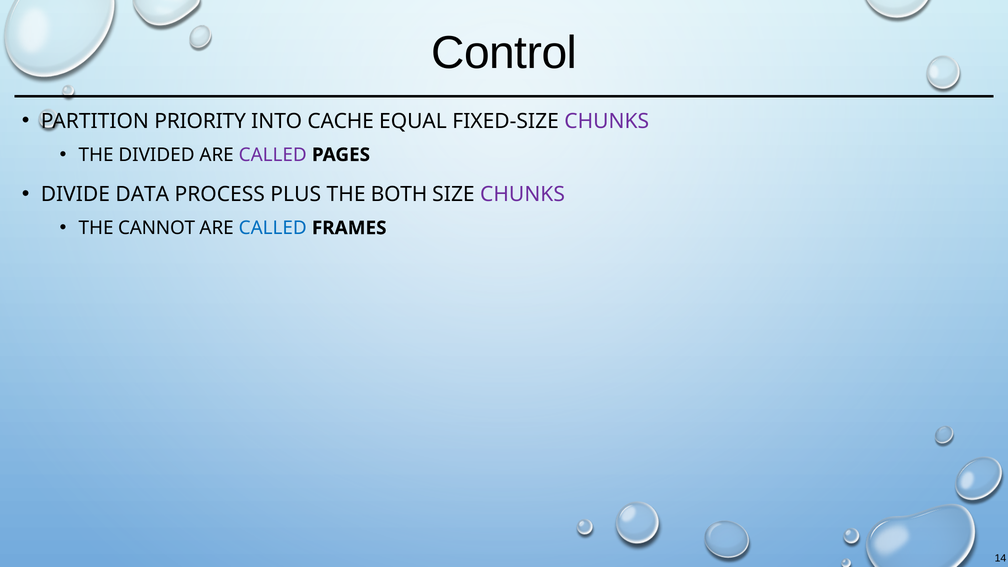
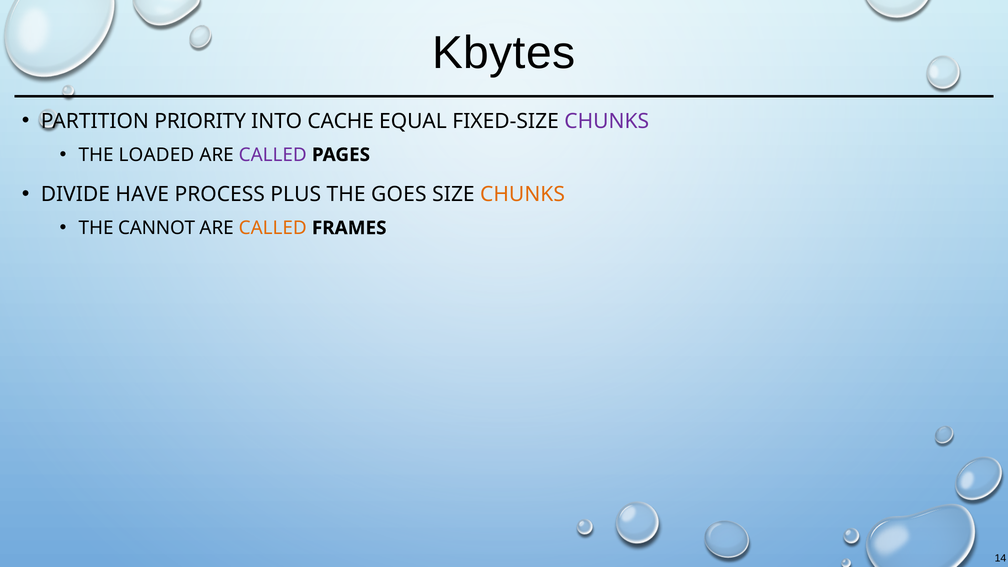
Control: Control -> Kbytes (504, 53)
DIVIDED: DIVIDED -> LOADED (156, 155)
DATA: DATA -> HAVE (142, 194)
BOTH: BOTH -> GOES (399, 194)
CHUNKS colour: purple -> orange (523, 194)
CALLED colour: blue -> orange (273, 228)
